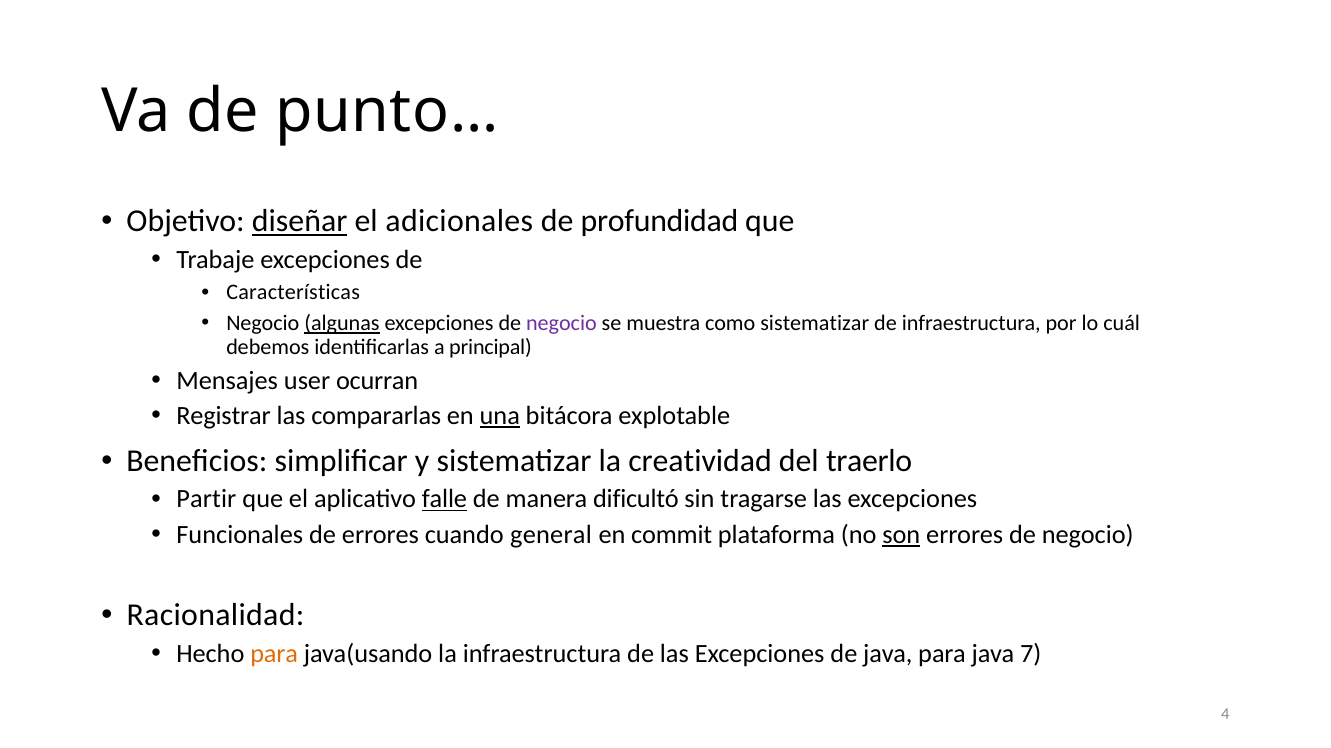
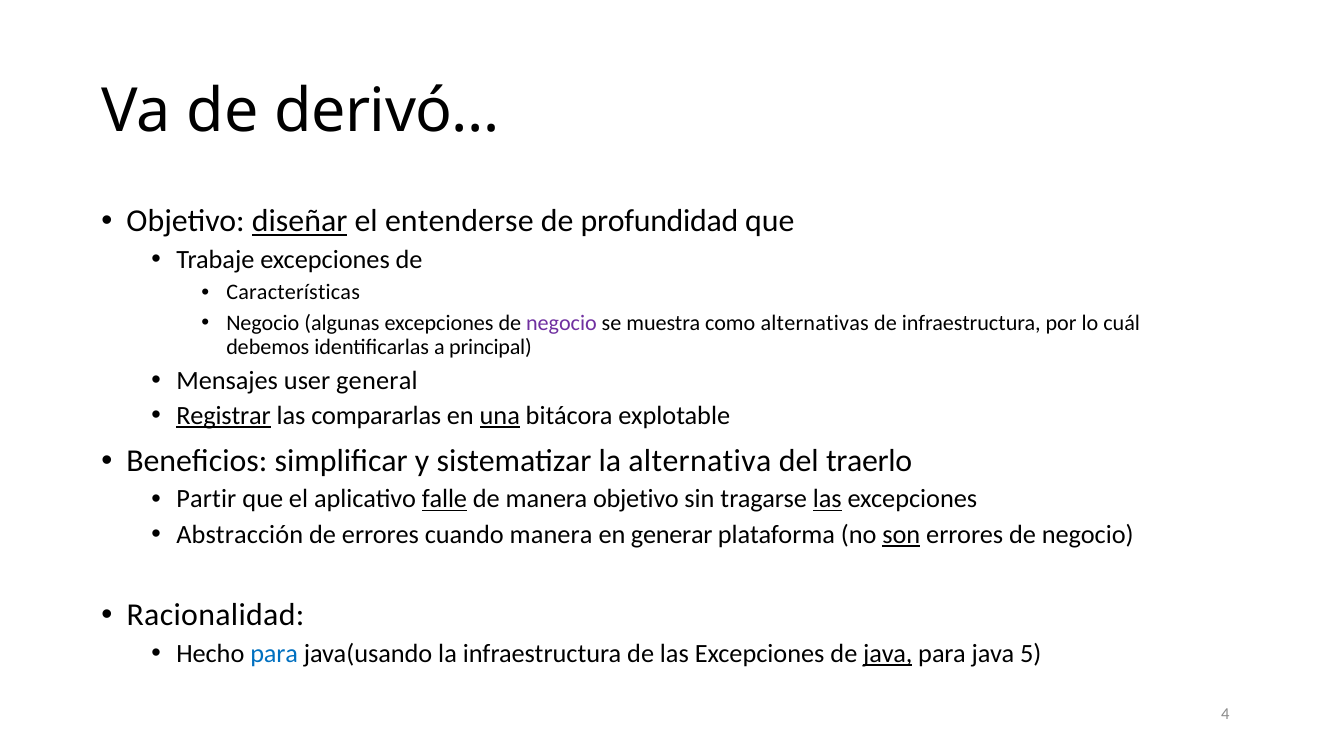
punto…: punto… -> derivó… (387, 112)
adicionales: adicionales -> entenderse (459, 221)
algunas underline: present -> none (342, 324)
como sistematizar: sistematizar -> alternativas (815, 324)
ocurran: ocurran -> general (377, 381)
Registrar underline: none -> present (224, 416)
creatividad: creatividad -> alternativa (700, 461)
manera dificultó: dificultó -> objetivo (636, 500)
las underline: none -> present (827, 500)
Funcionales: Funcionales -> Abstracción (240, 535)
cuando general: general -> manera (551, 535)
commit: commit -> generar (672, 535)
para colour: orange -> blue (274, 654)
java underline: none -> present (888, 654)
7: 7 -> 5 (1031, 654)
